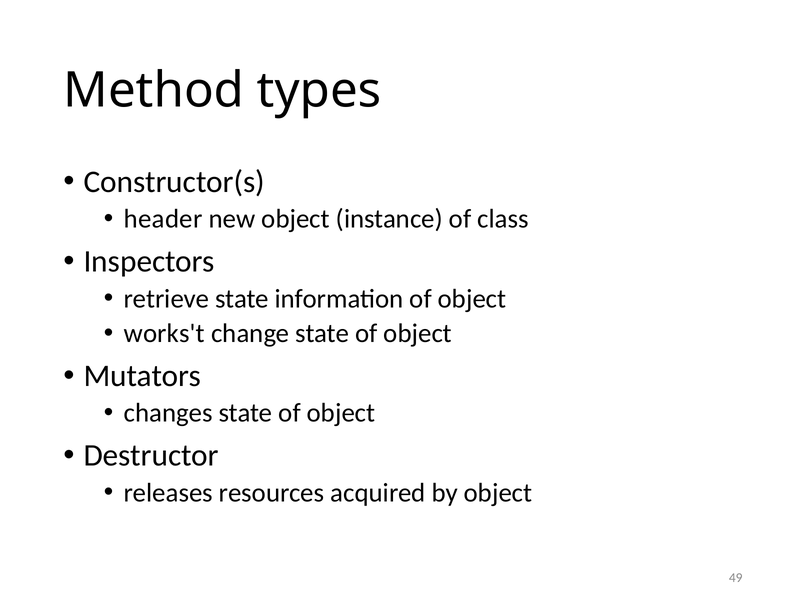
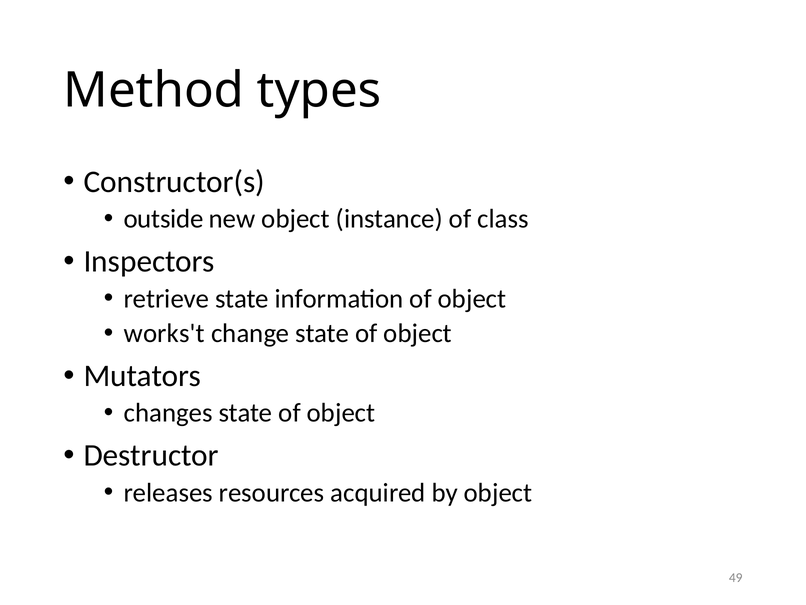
header: header -> outside (163, 219)
